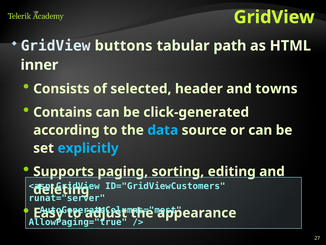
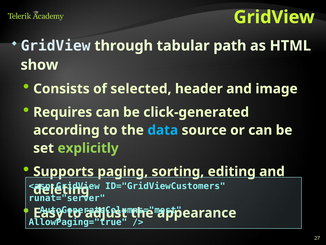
buttons: buttons -> through (124, 46)
inner: inner -> show (39, 65)
towns: towns -> image (277, 89)
Contains: Contains -> Requires (63, 112)
explicitly colour: light blue -> light green (88, 148)
